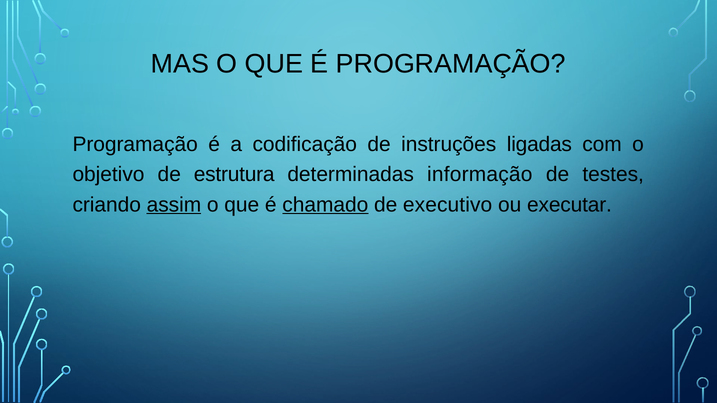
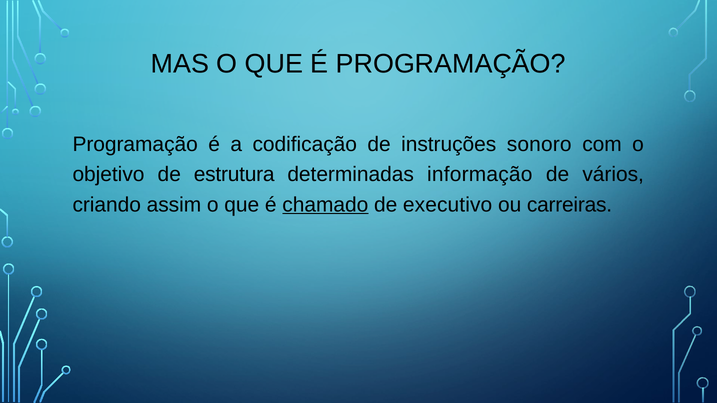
ligadas: ligadas -> sonoro (539, 145)
testes: testes -> vários (613, 175)
assim underline: present -> none (174, 205)
executar: executar -> carreiras (570, 205)
